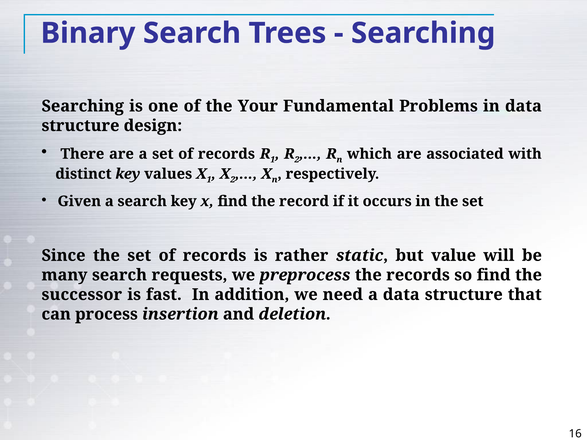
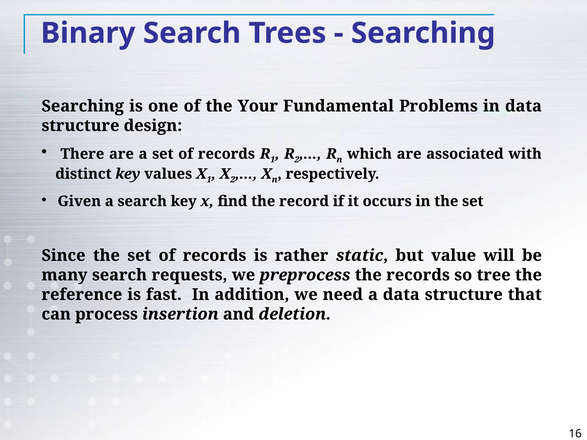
so find: find -> tree (494, 275)
successor: successor -> reference (82, 295)
